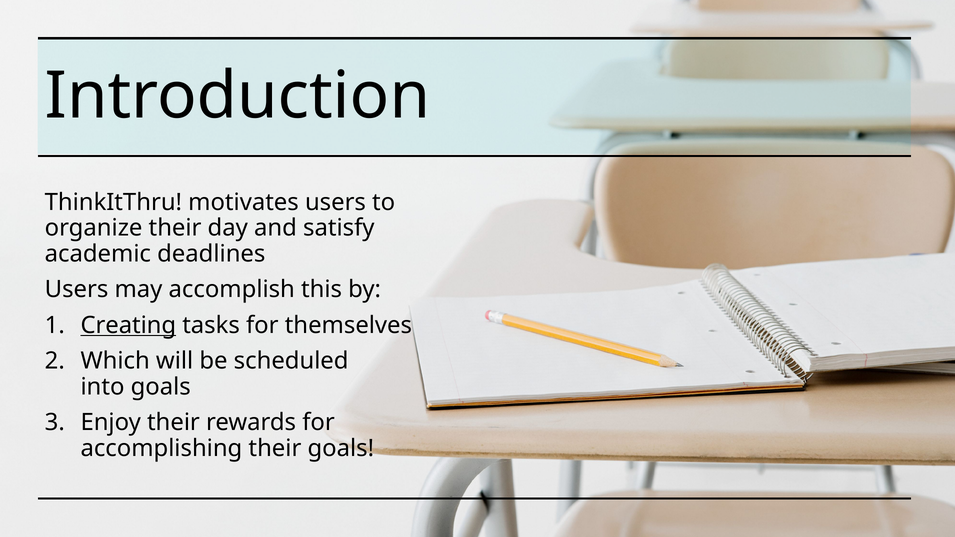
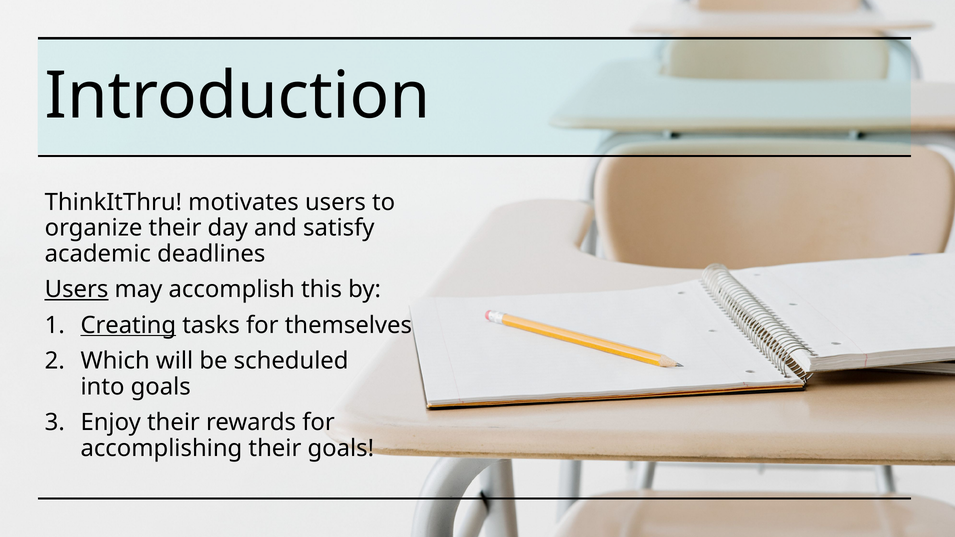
Users underline: none -> present (77, 290)
